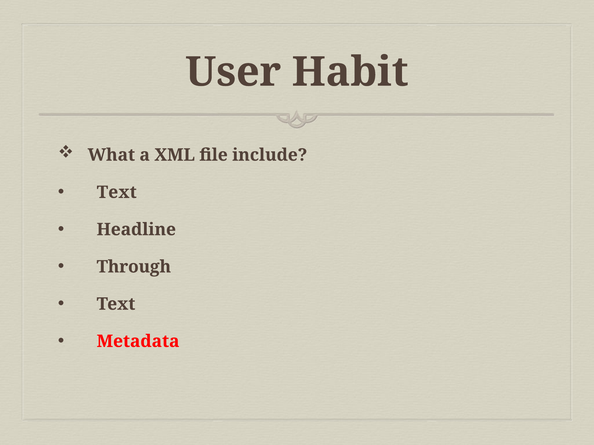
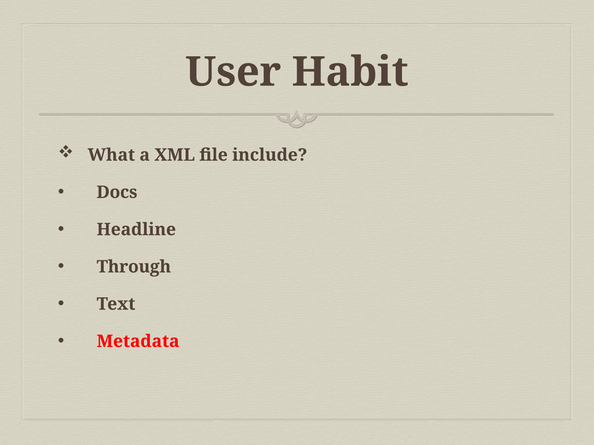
Text: Text -> Docs (117, 192)
